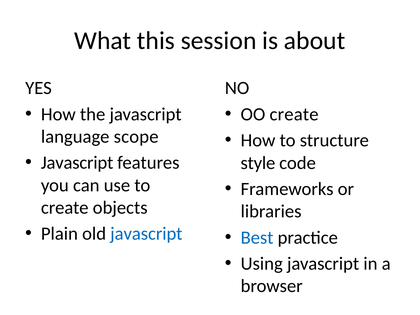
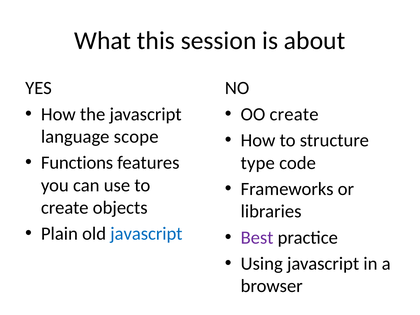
Javascript: Javascript -> Functions (77, 163)
style: style -> type (258, 163)
Best colour: blue -> purple (257, 238)
